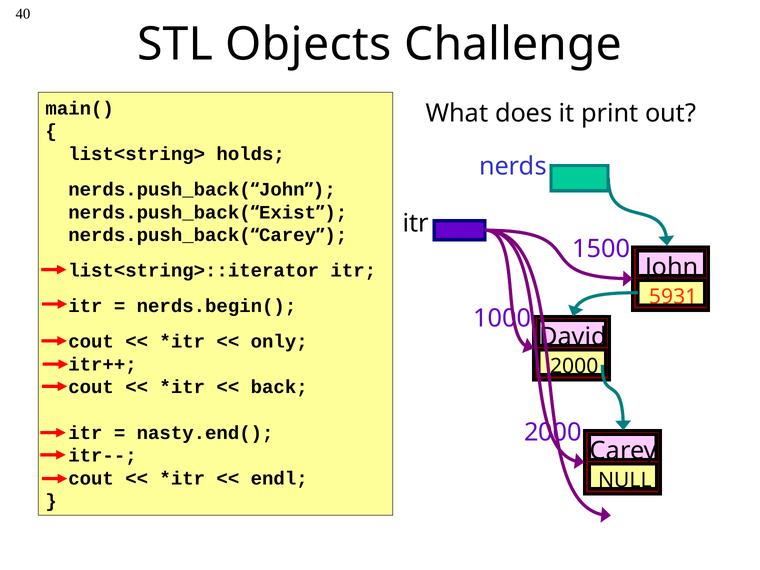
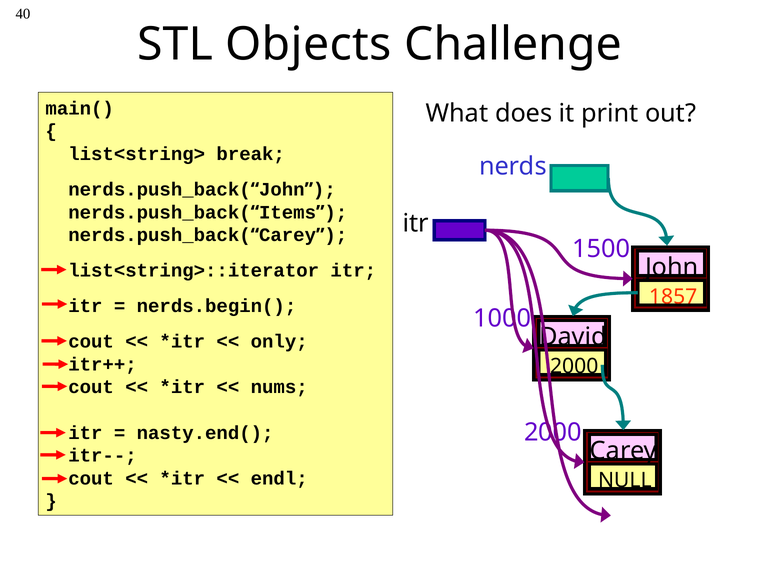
holds: holds -> break (251, 154)
Exist: Exist -> Items (288, 212)
5931: 5931 -> 1857 (673, 297)
back: back -> nums (279, 387)
